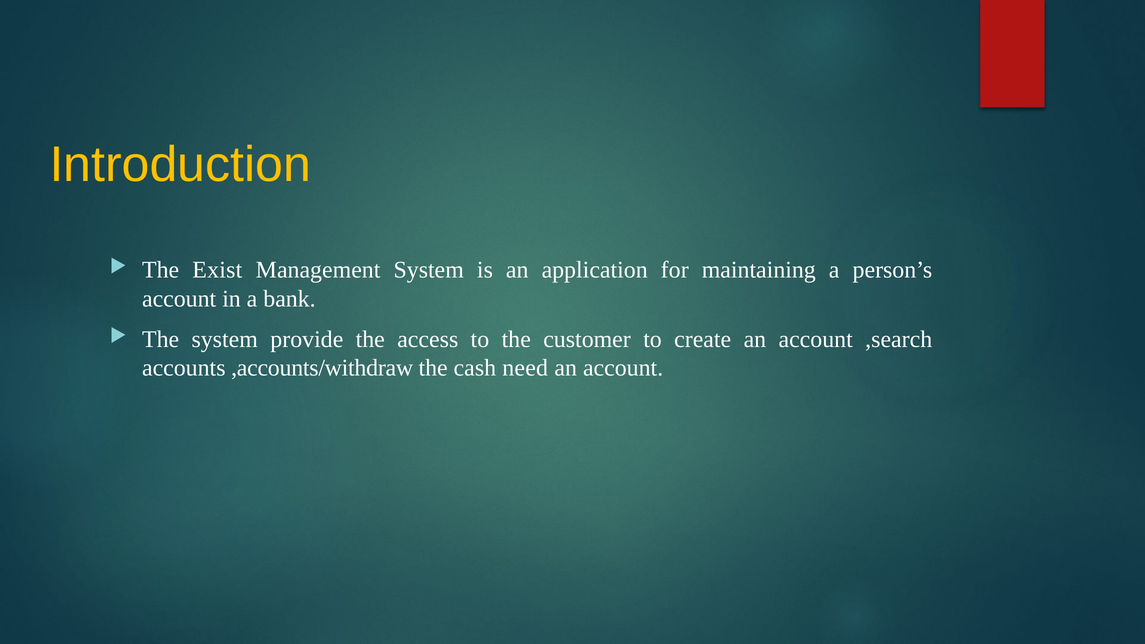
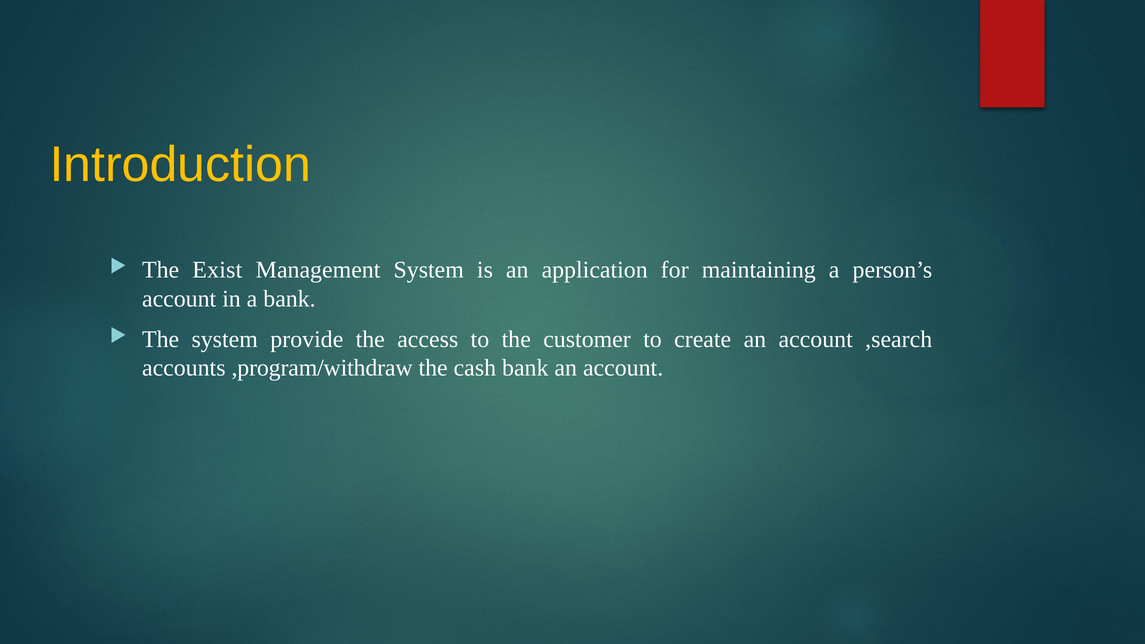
,accounts/withdraw: ,accounts/withdraw -> ,program/withdraw (322, 368)
cash need: need -> bank (525, 368)
